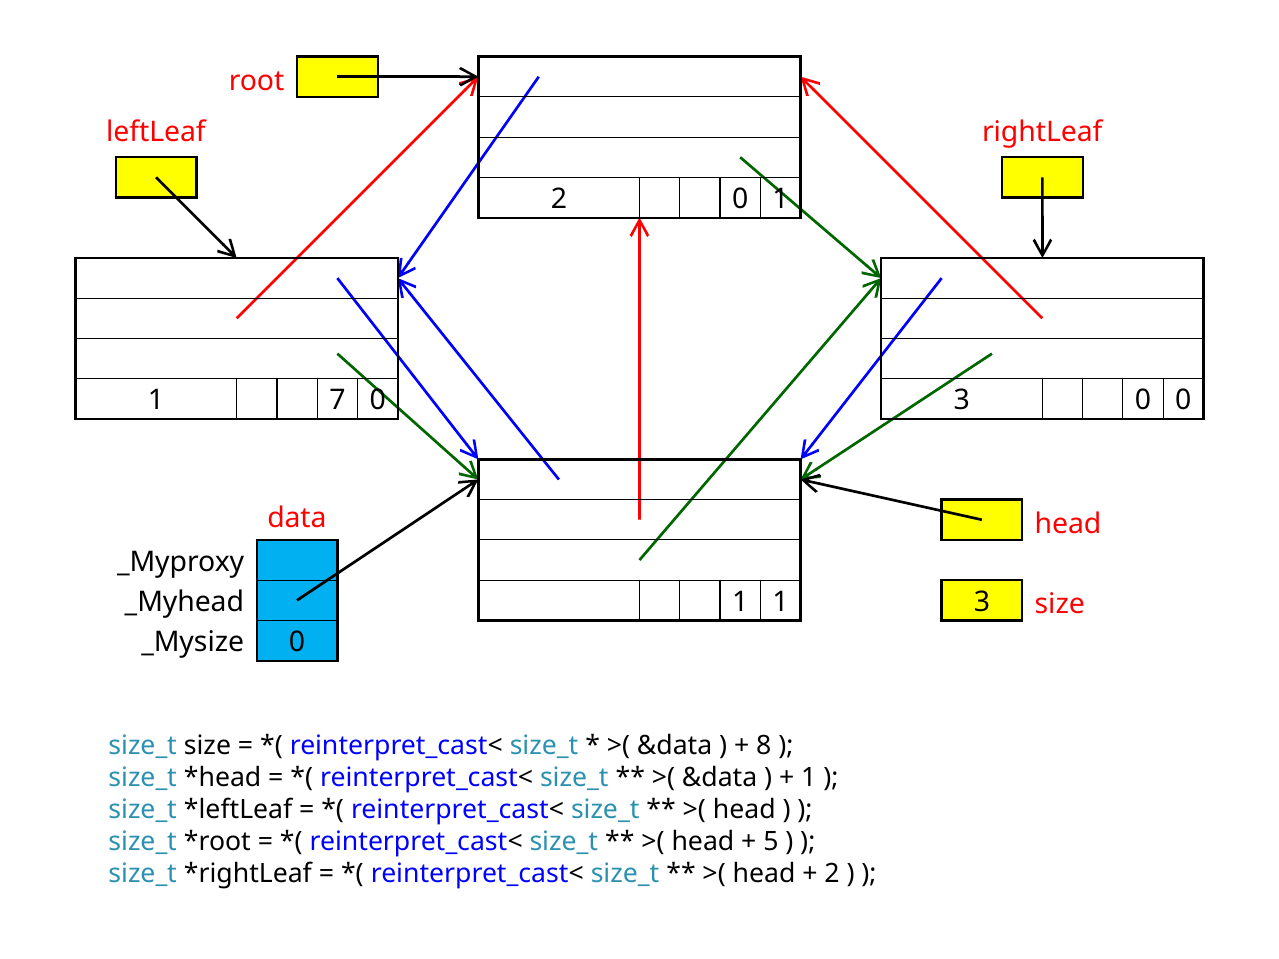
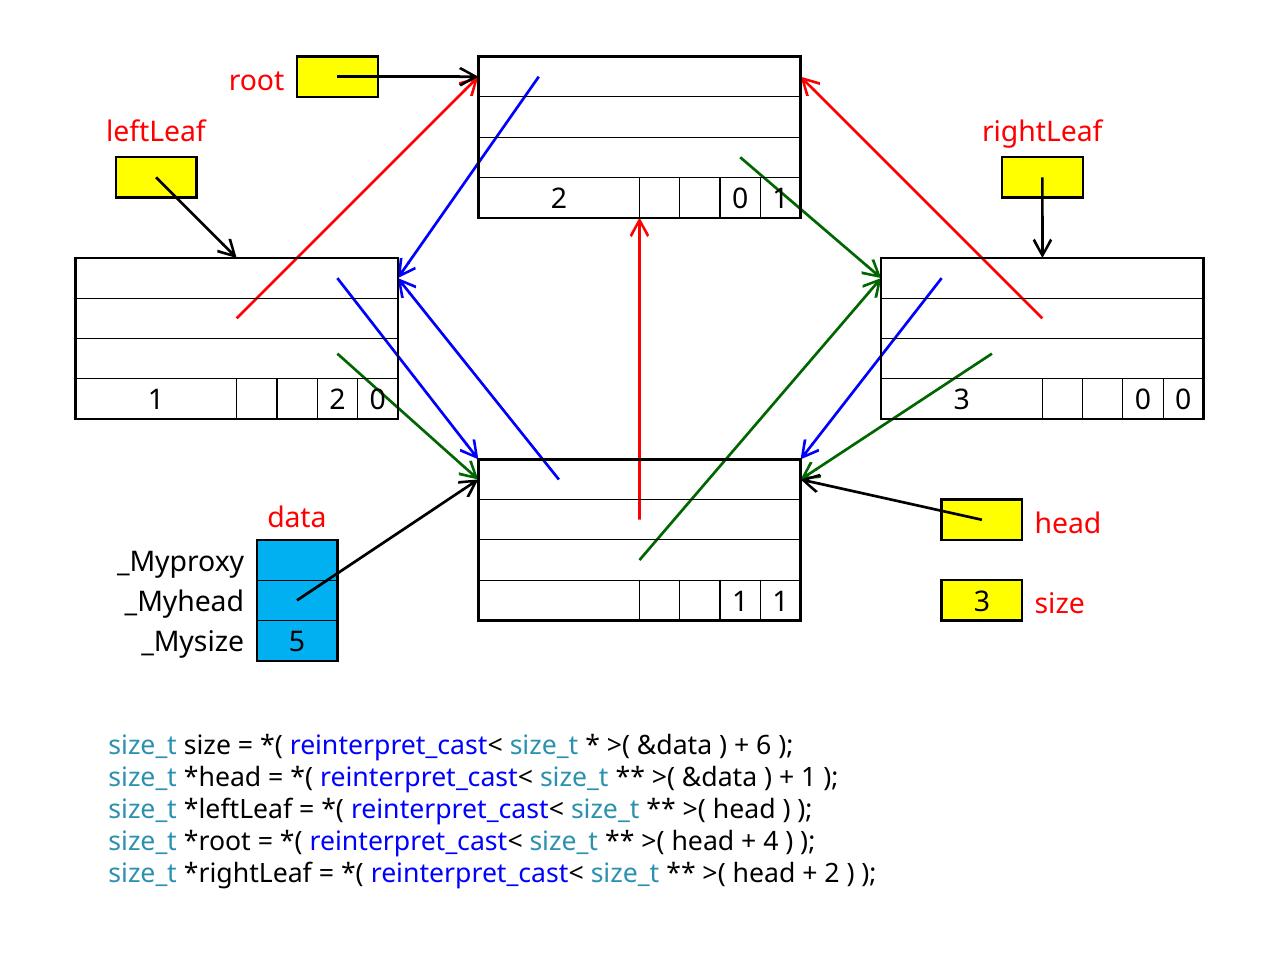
1 7: 7 -> 2 (337, 401)
0: 0 -> 5 (297, 642)
8: 8 -> 6 (764, 746)
5: 5 -> 4 (771, 841)
